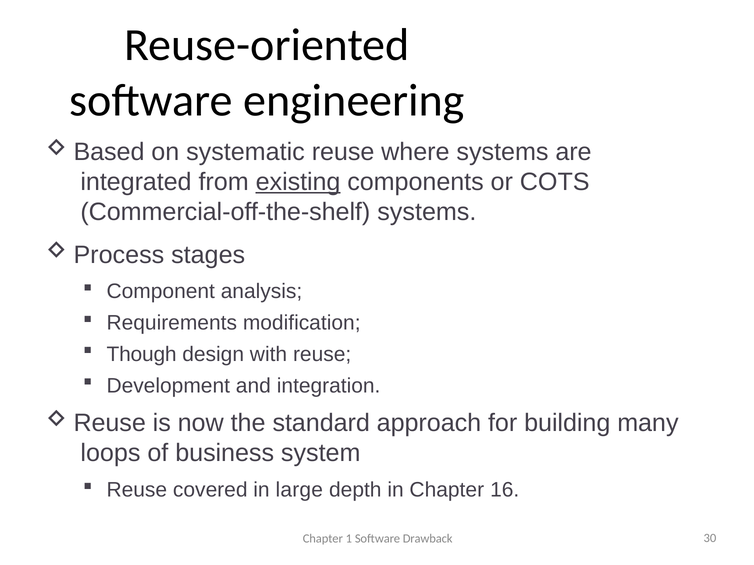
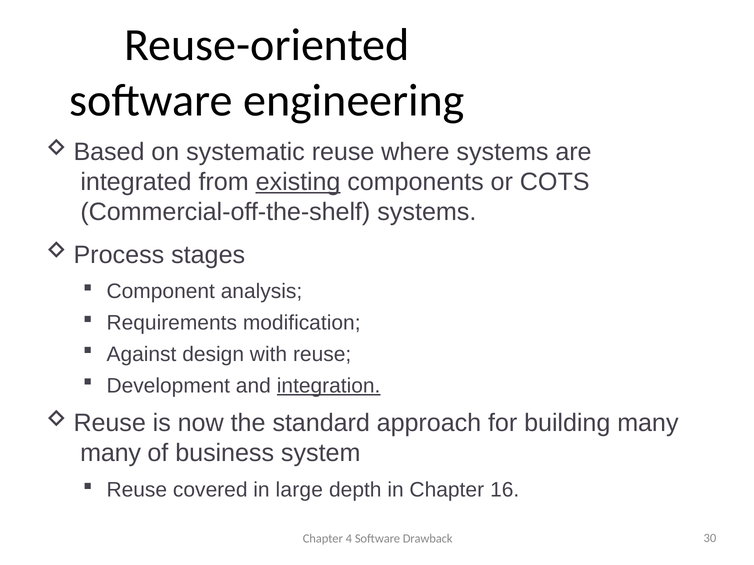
Though: Though -> Against (141, 355)
integration underline: none -> present (329, 386)
loops: loops -> many (111, 454)
1: 1 -> 4 (349, 539)
